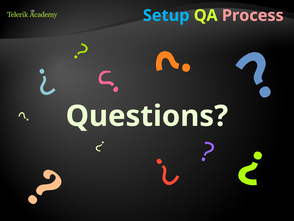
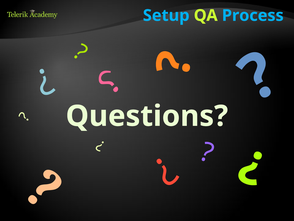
Process colour: pink -> light blue (253, 15)
